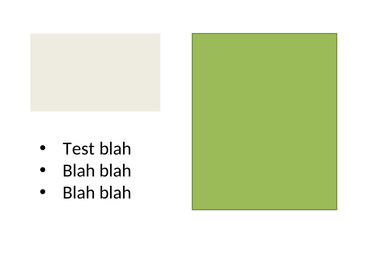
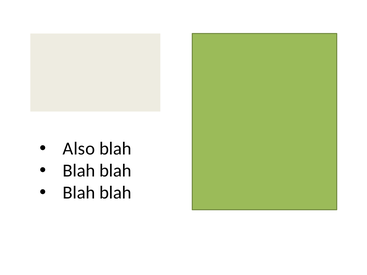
Test: Test -> Also (79, 149)
